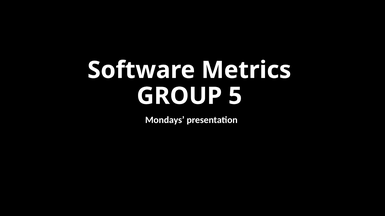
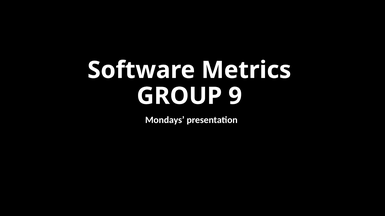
5: 5 -> 9 (235, 96)
